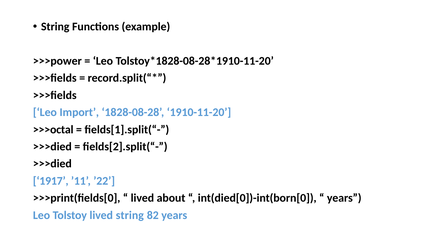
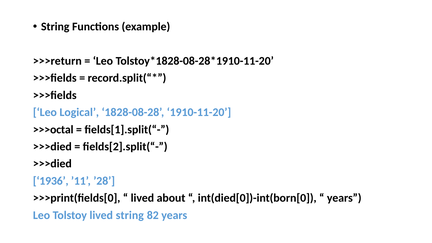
>>>power: >>>power -> >>>return (57, 61)
Import: Import -> Logical (79, 112)
1917: 1917 -> 1936 (51, 181)
’22: ’22 -> ’28 (104, 181)
